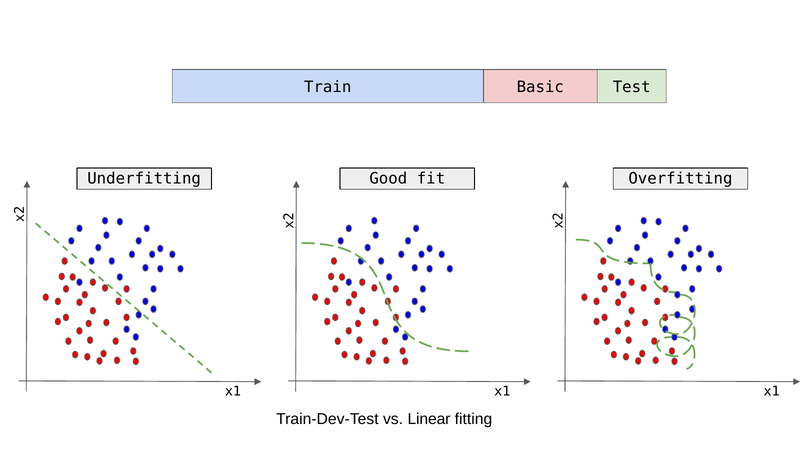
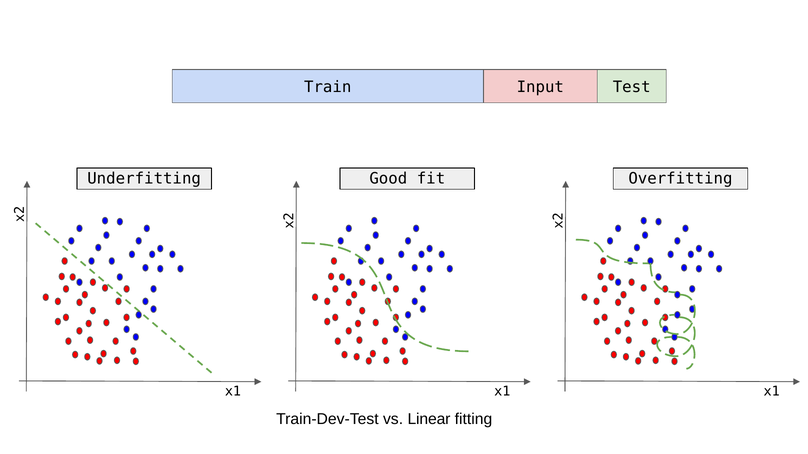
Basic: Basic -> Input (540, 87)
